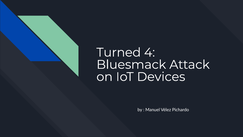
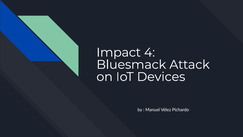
Turned: Turned -> Impact (119, 52)
